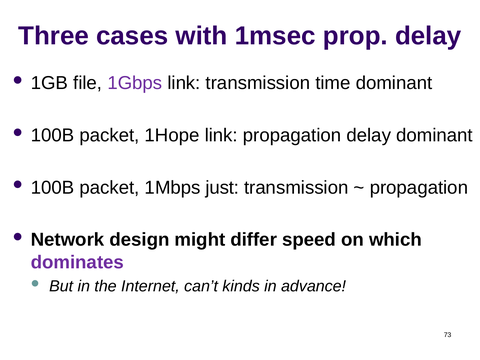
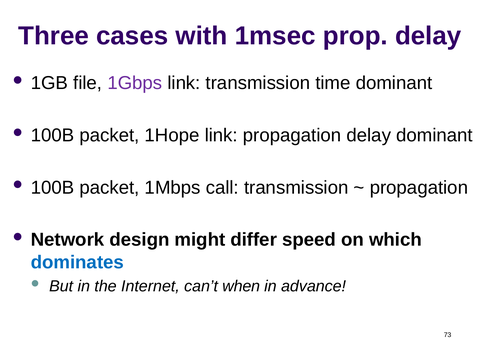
just: just -> call (222, 188)
dominates colour: purple -> blue (77, 262)
kinds: kinds -> when (241, 286)
